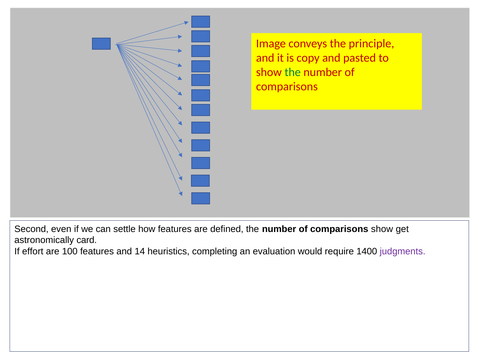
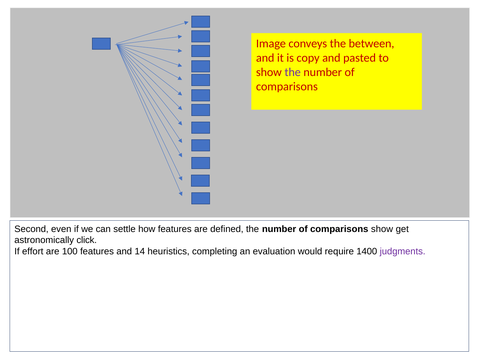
principle: principle -> between (372, 44)
the colour: green -> purple (293, 72)
card: card -> click (87, 240)
